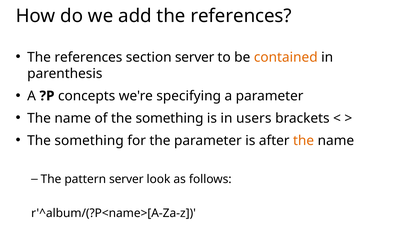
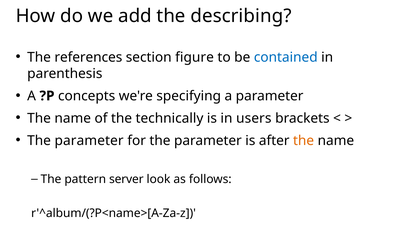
add the references: references -> describing (241, 16)
section server: server -> figure (195, 57)
contained colour: orange -> blue (286, 57)
of the something: something -> technically (169, 118)
something: something -> parameter (89, 141)
